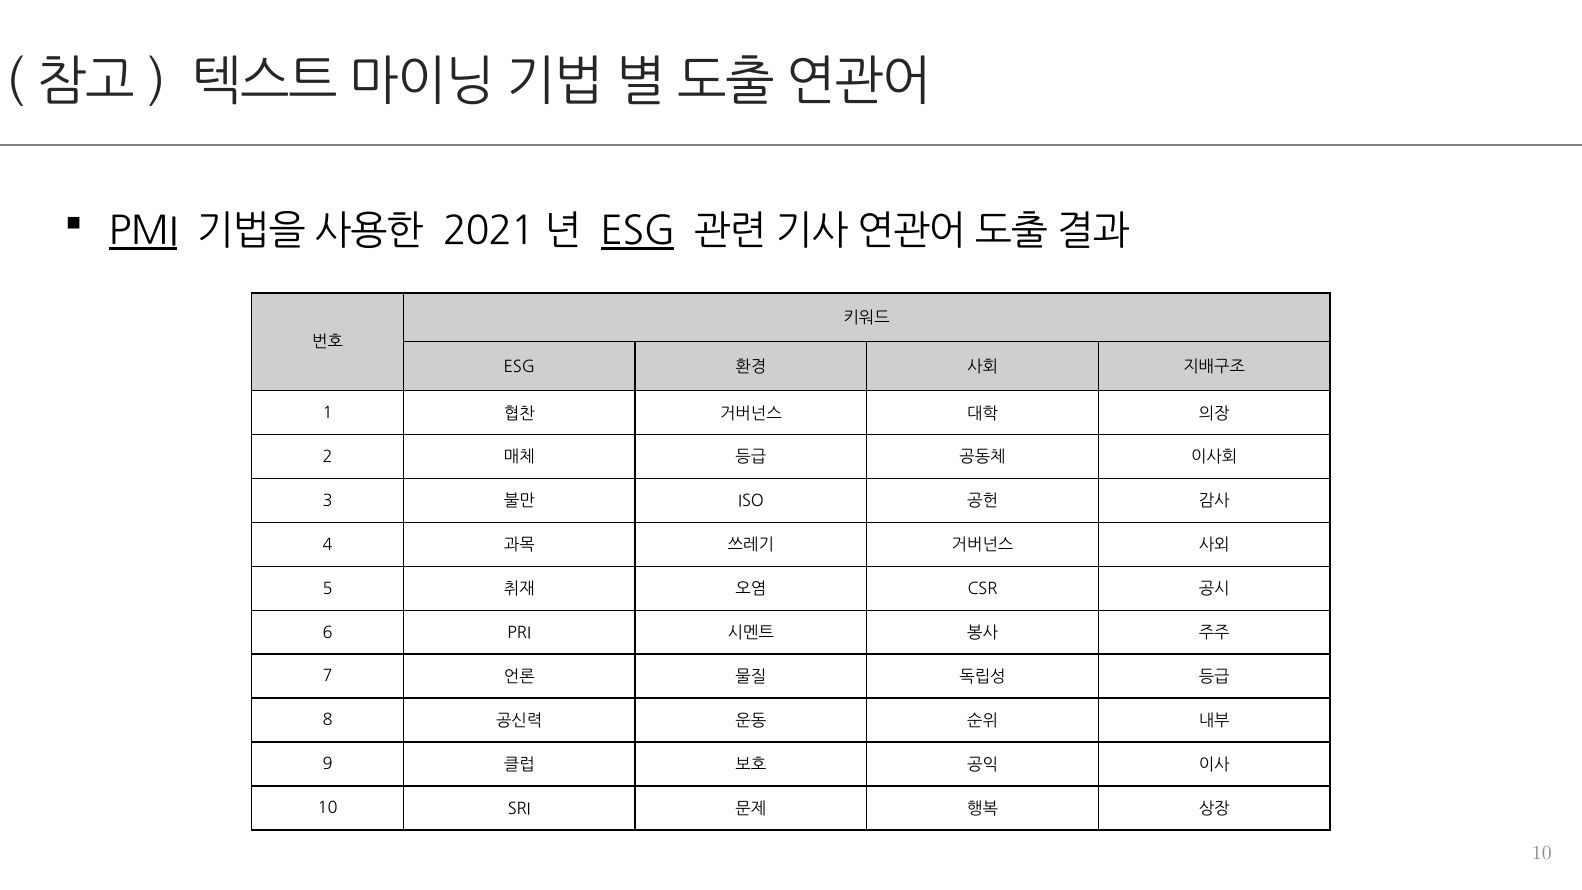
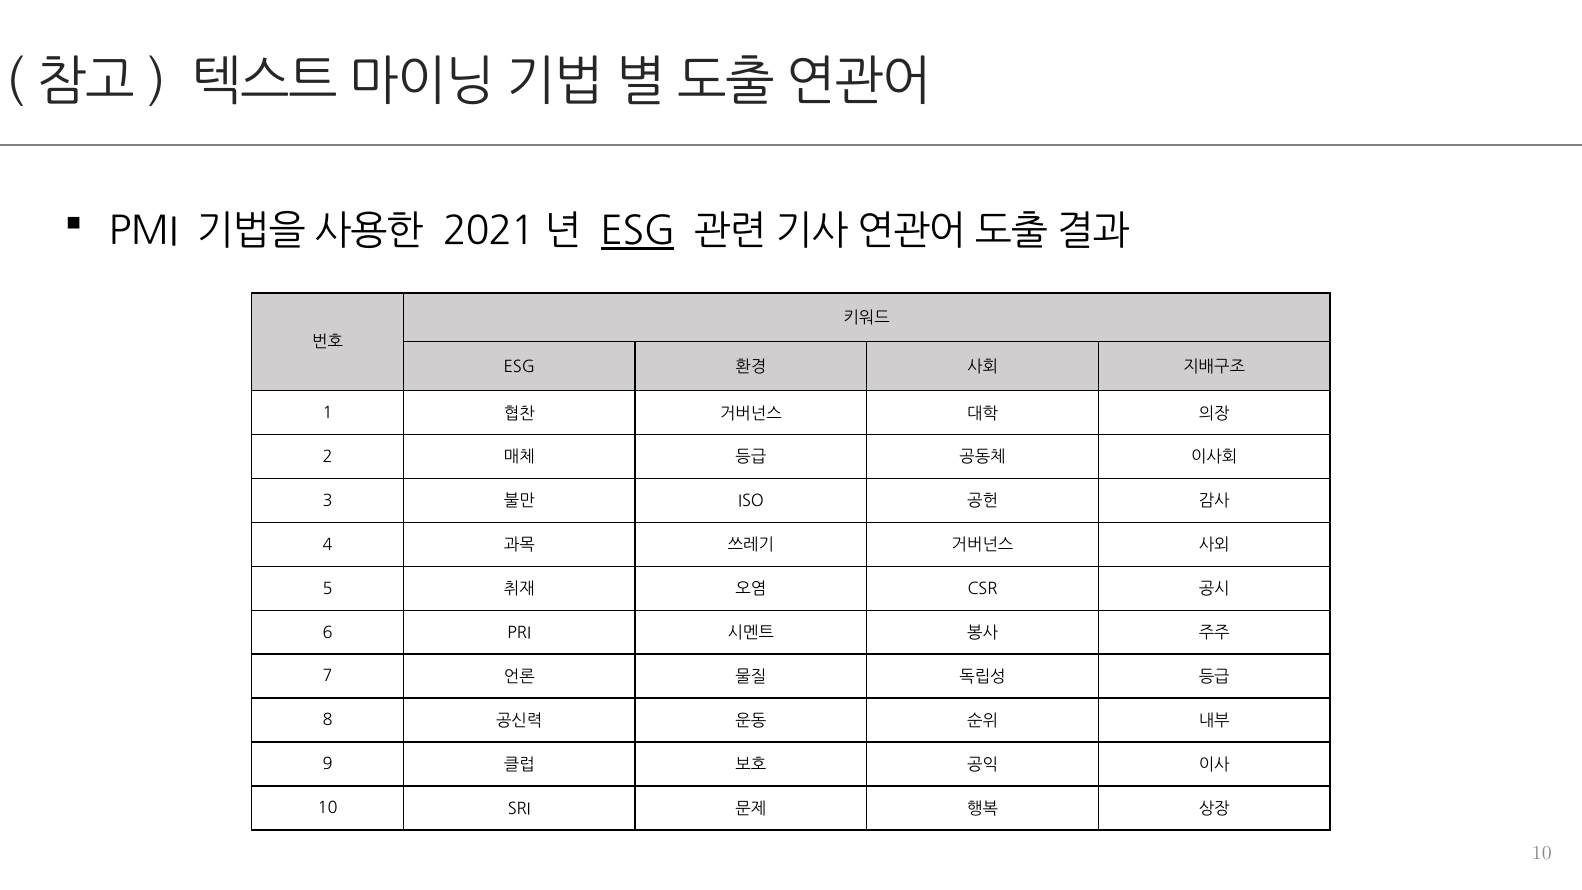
PMI underline: present -> none (143, 231)
